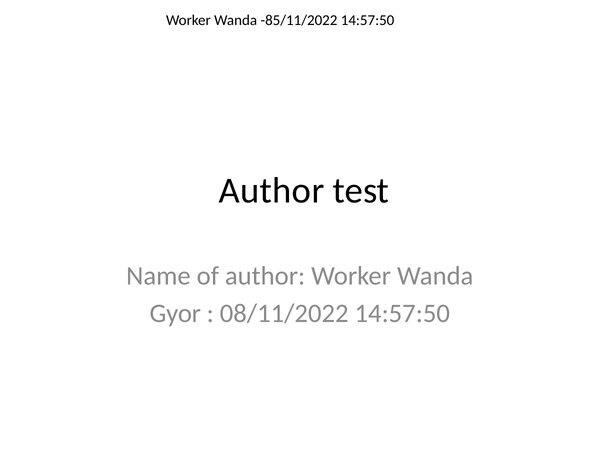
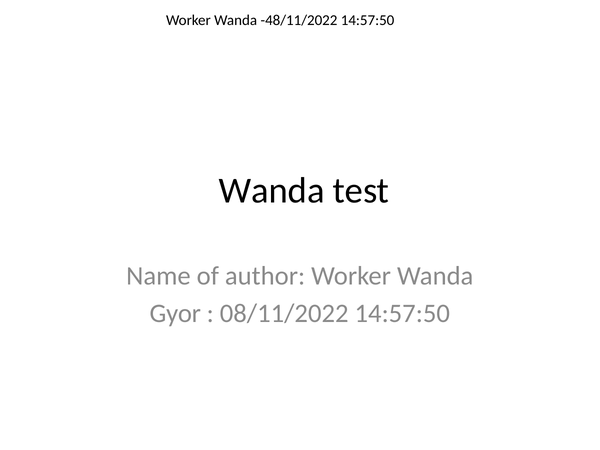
-85/11/2022: -85/11/2022 -> -48/11/2022 (299, 20)
Author: Author -> Wanda (272, 191)
